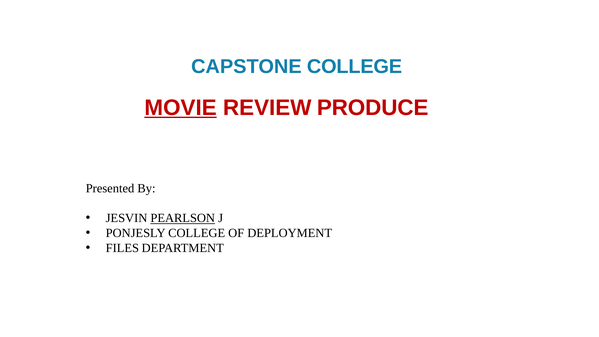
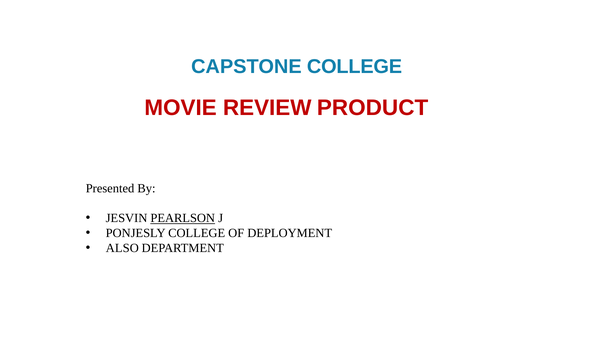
MOVIE underline: present -> none (181, 108)
PRODUCE: PRODUCE -> PRODUCT (373, 108)
FILES: FILES -> ALSO (122, 248)
